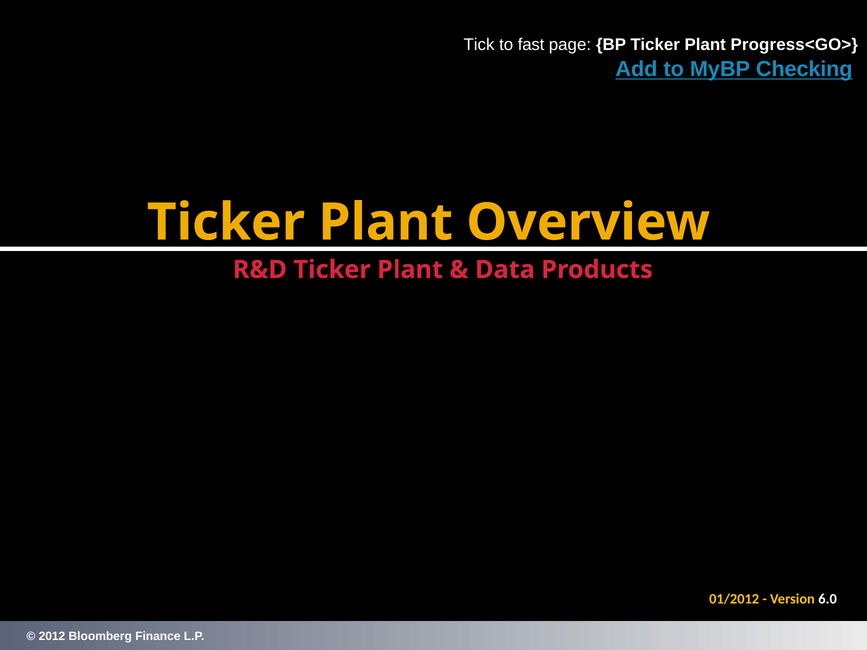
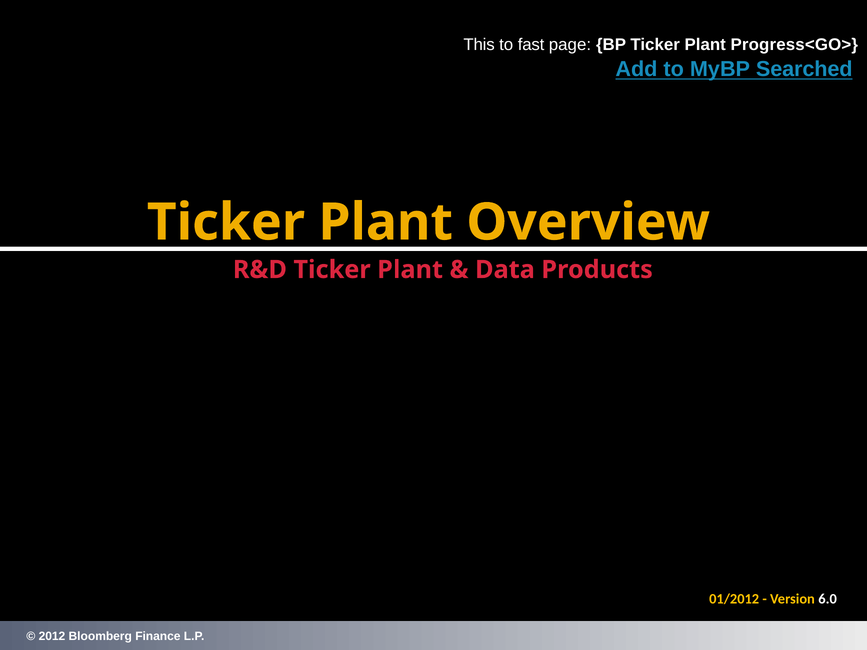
Tick: Tick -> This (479, 44)
Checking: Checking -> Searched (804, 69)
